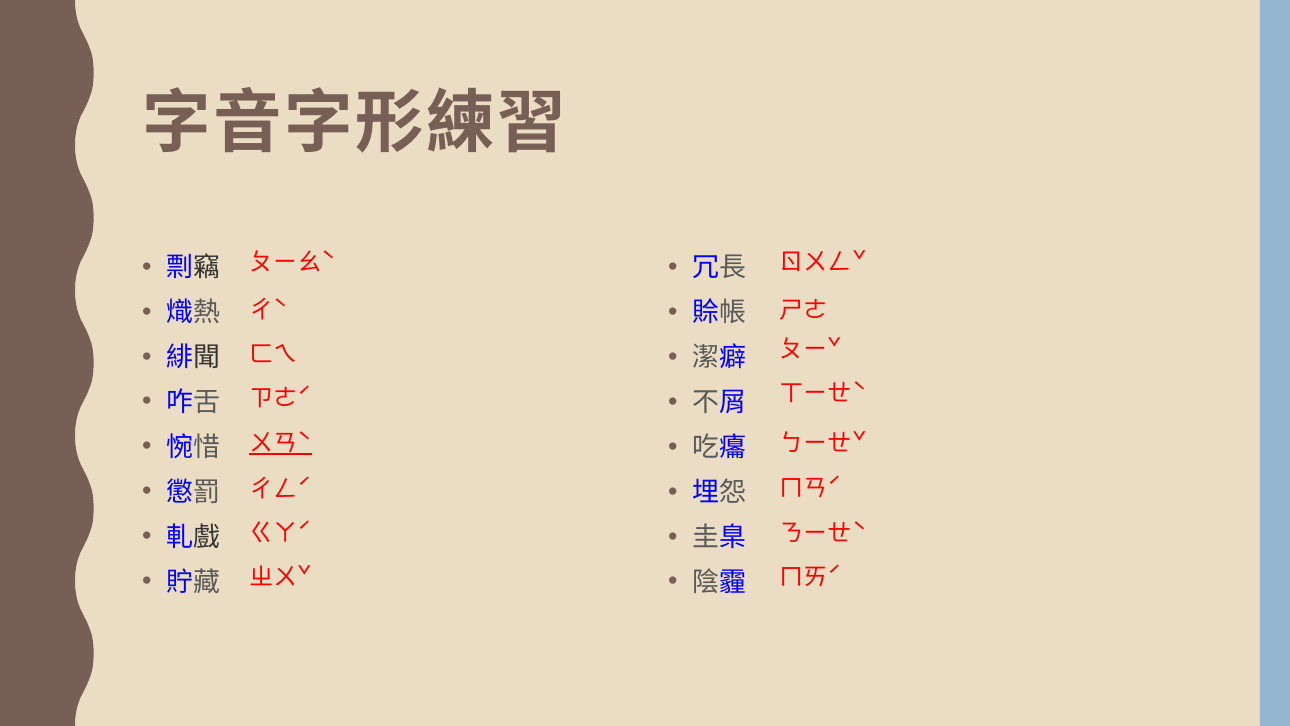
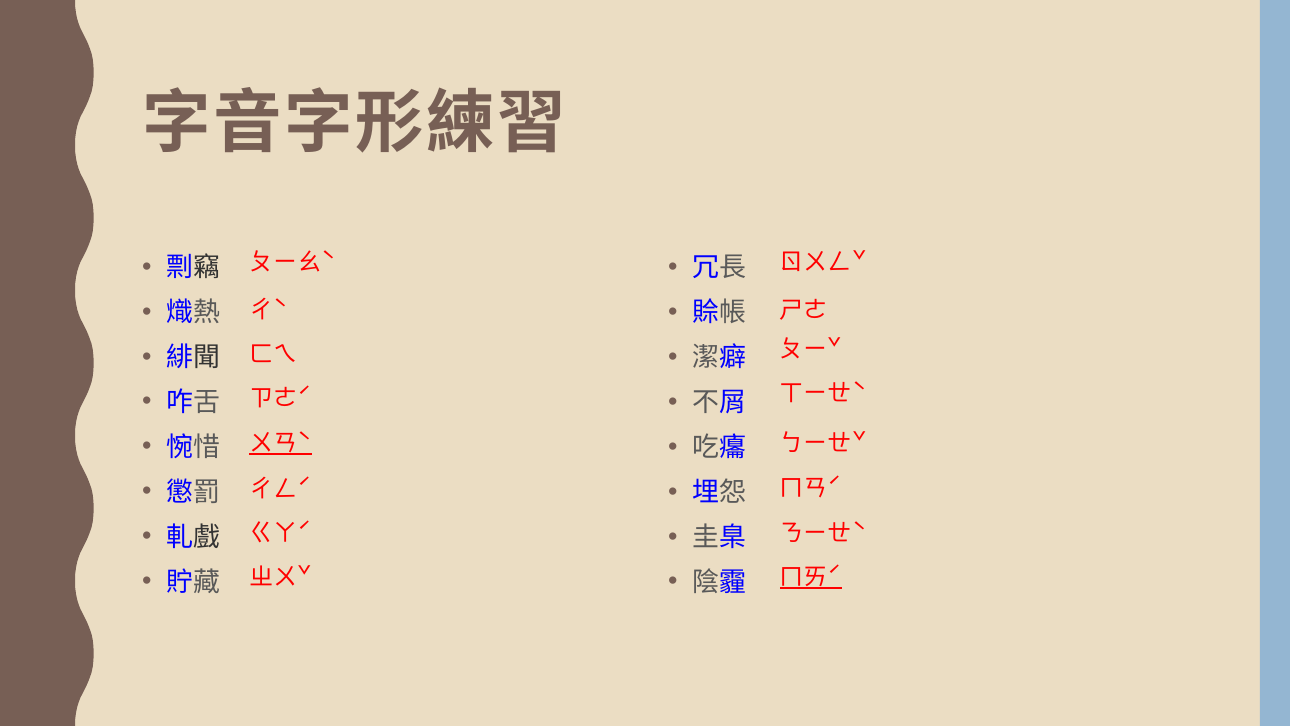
ㄇㄞˊ underline: none -> present (811, 577)
